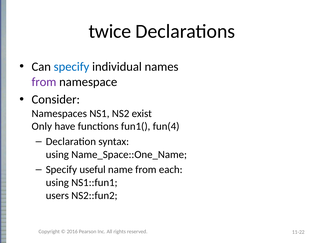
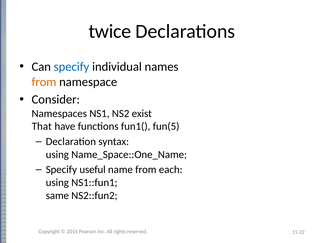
from colour: purple -> orange (44, 82)
Only: Only -> That (42, 126)
fun(4: fun(4 -> fun(5 (166, 126)
users: users -> same (57, 196)
